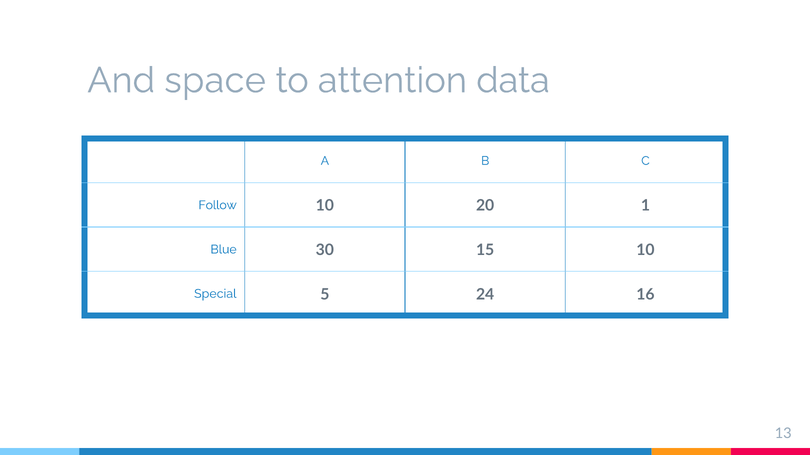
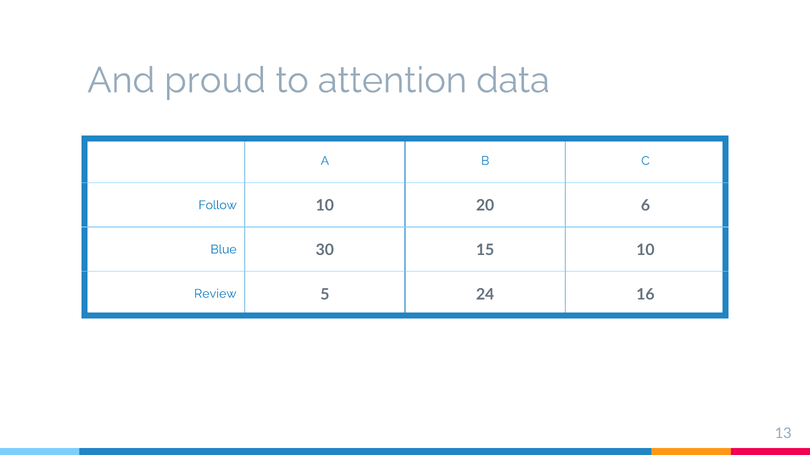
space: space -> proud (215, 81)
1: 1 -> 6 (646, 206)
Special: Special -> Review (215, 294)
